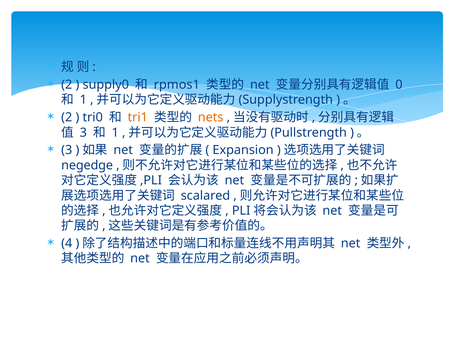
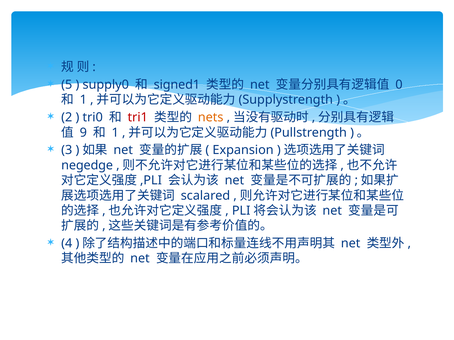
2: 2 -> 5 (67, 85)
rpmos1: rpmos1 -> signed1 (177, 85)
tri1 colour: orange -> red (138, 118)
3: 3 -> 9 (83, 133)
